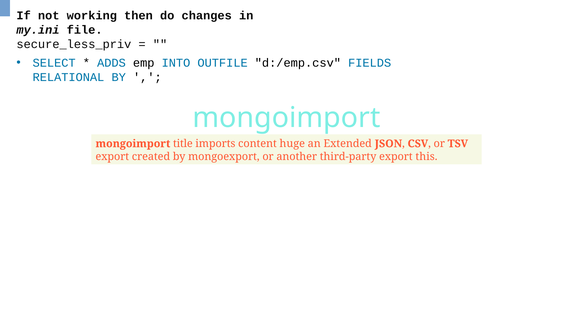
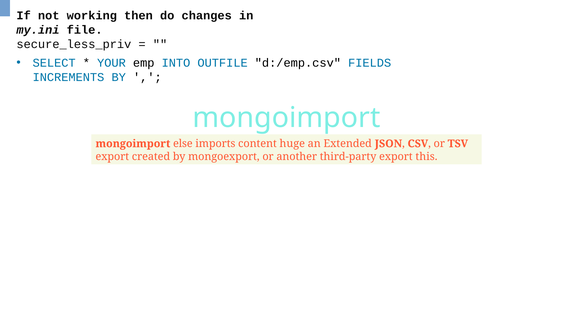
ADDS: ADDS -> YOUR (111, 63)
RELATIONAL: RELATIONAL -> INCREMENTS (68, 77)
title: title -> else (183, 144)
